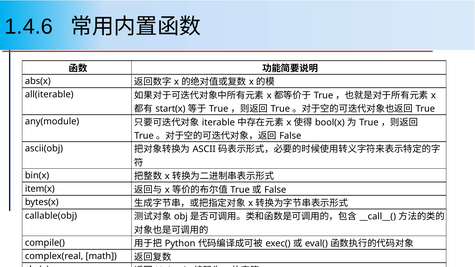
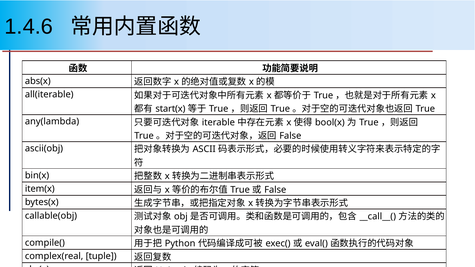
any(module: any(module -> any(lambda (52, 122)
math: math -> tuple (101, 256)
